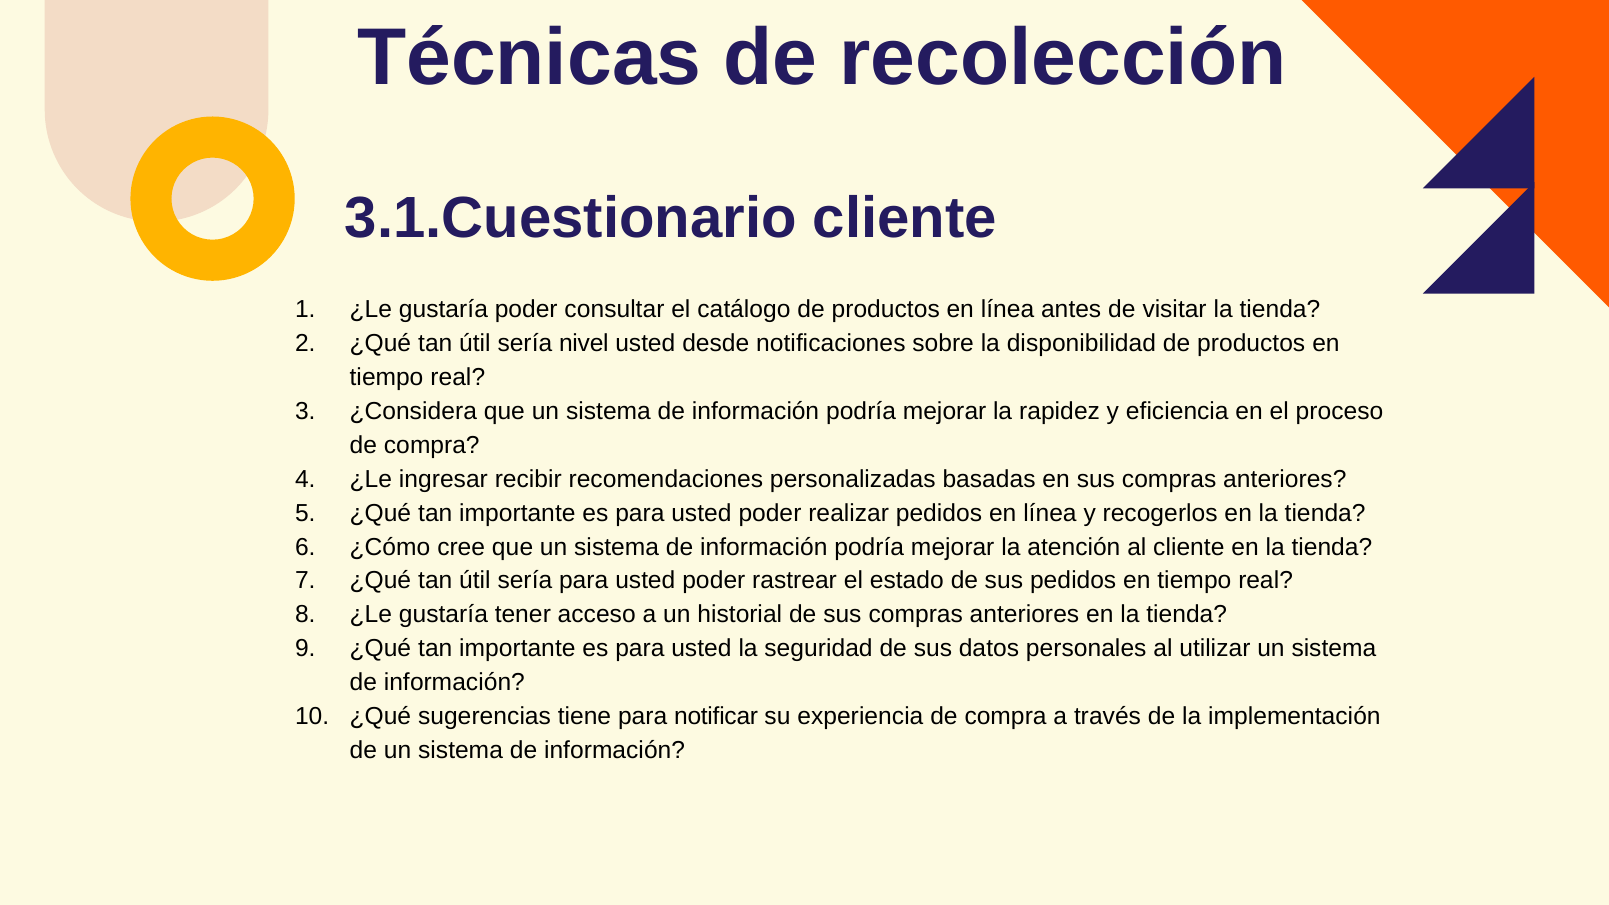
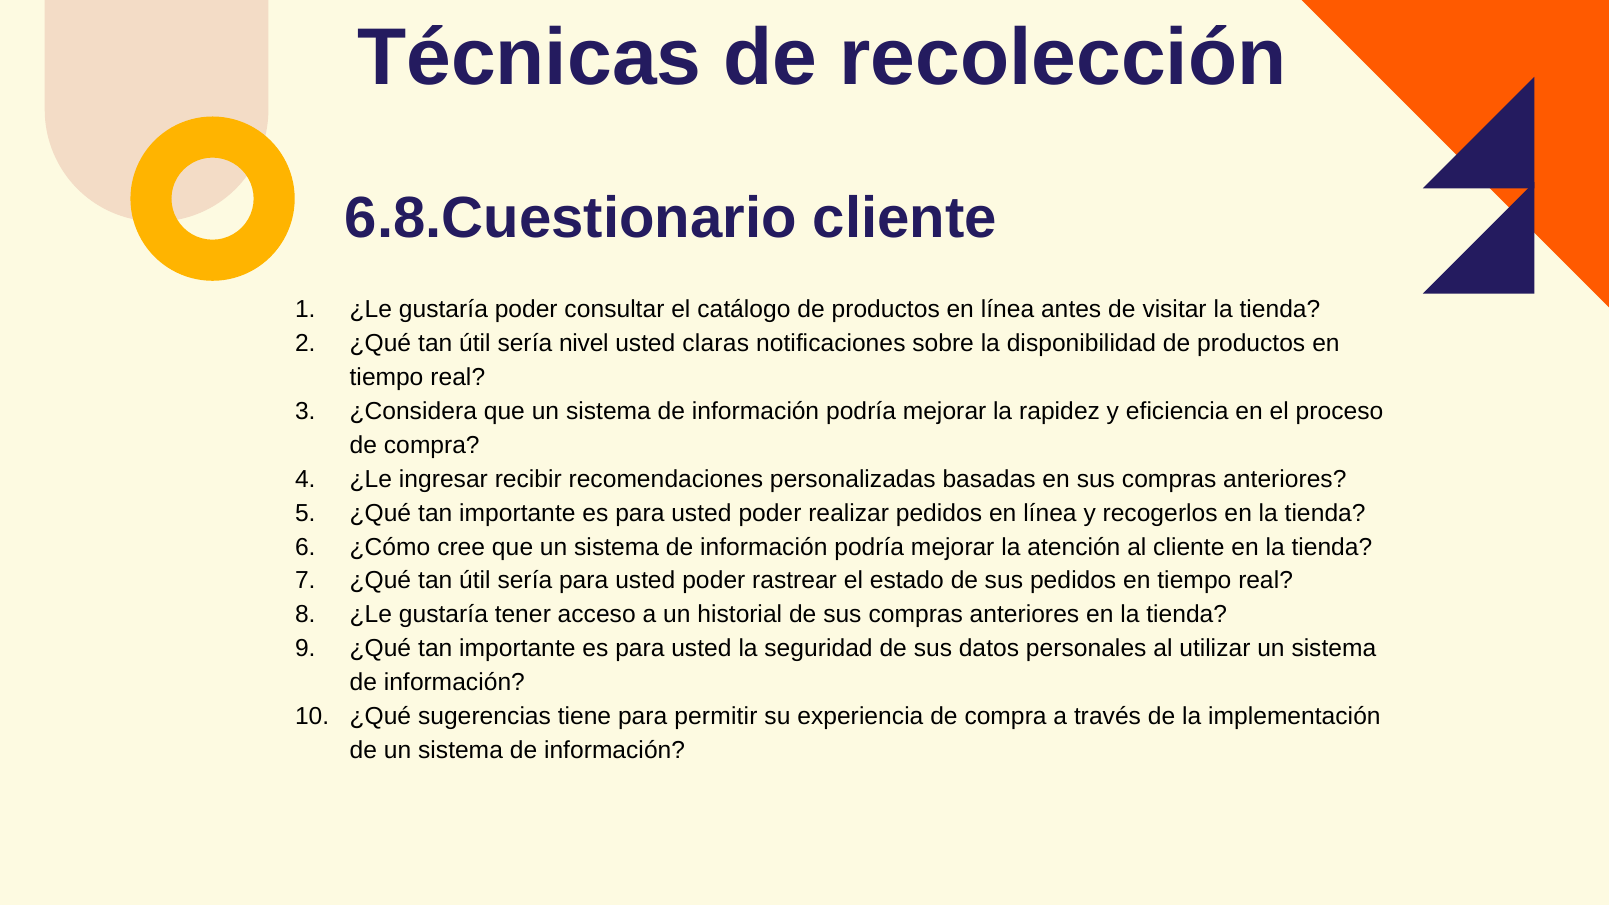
3.1.Cuestionario: 3.1.Cuestionario -> 6.8.Cuestionario (571, 218)
desde: desde -> claras (716, 344)
notificar: notificar -> permitir (716, 716)
